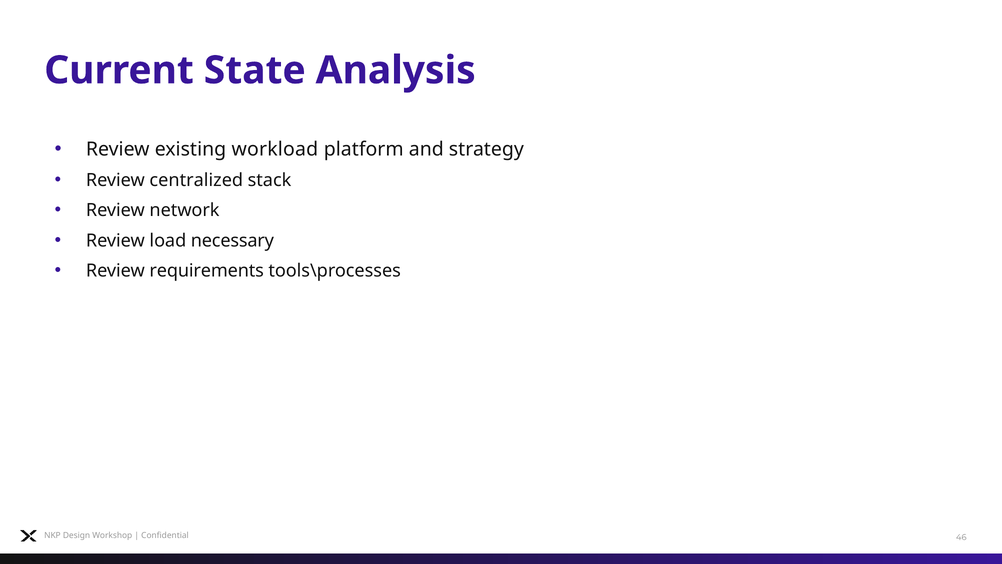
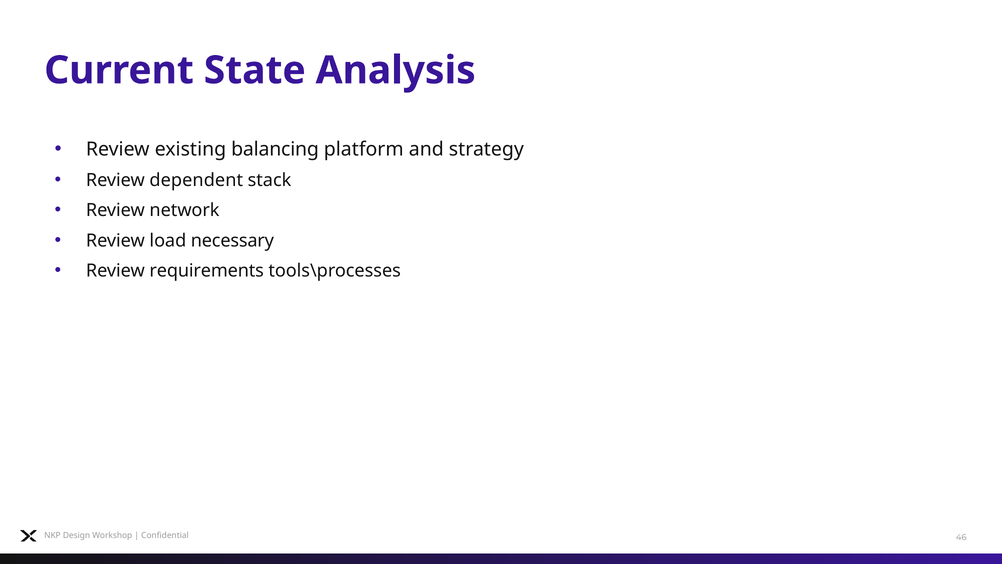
workload: workload -> balancing (275, 149)
centralized: centralized -> dependent (196, 180)
